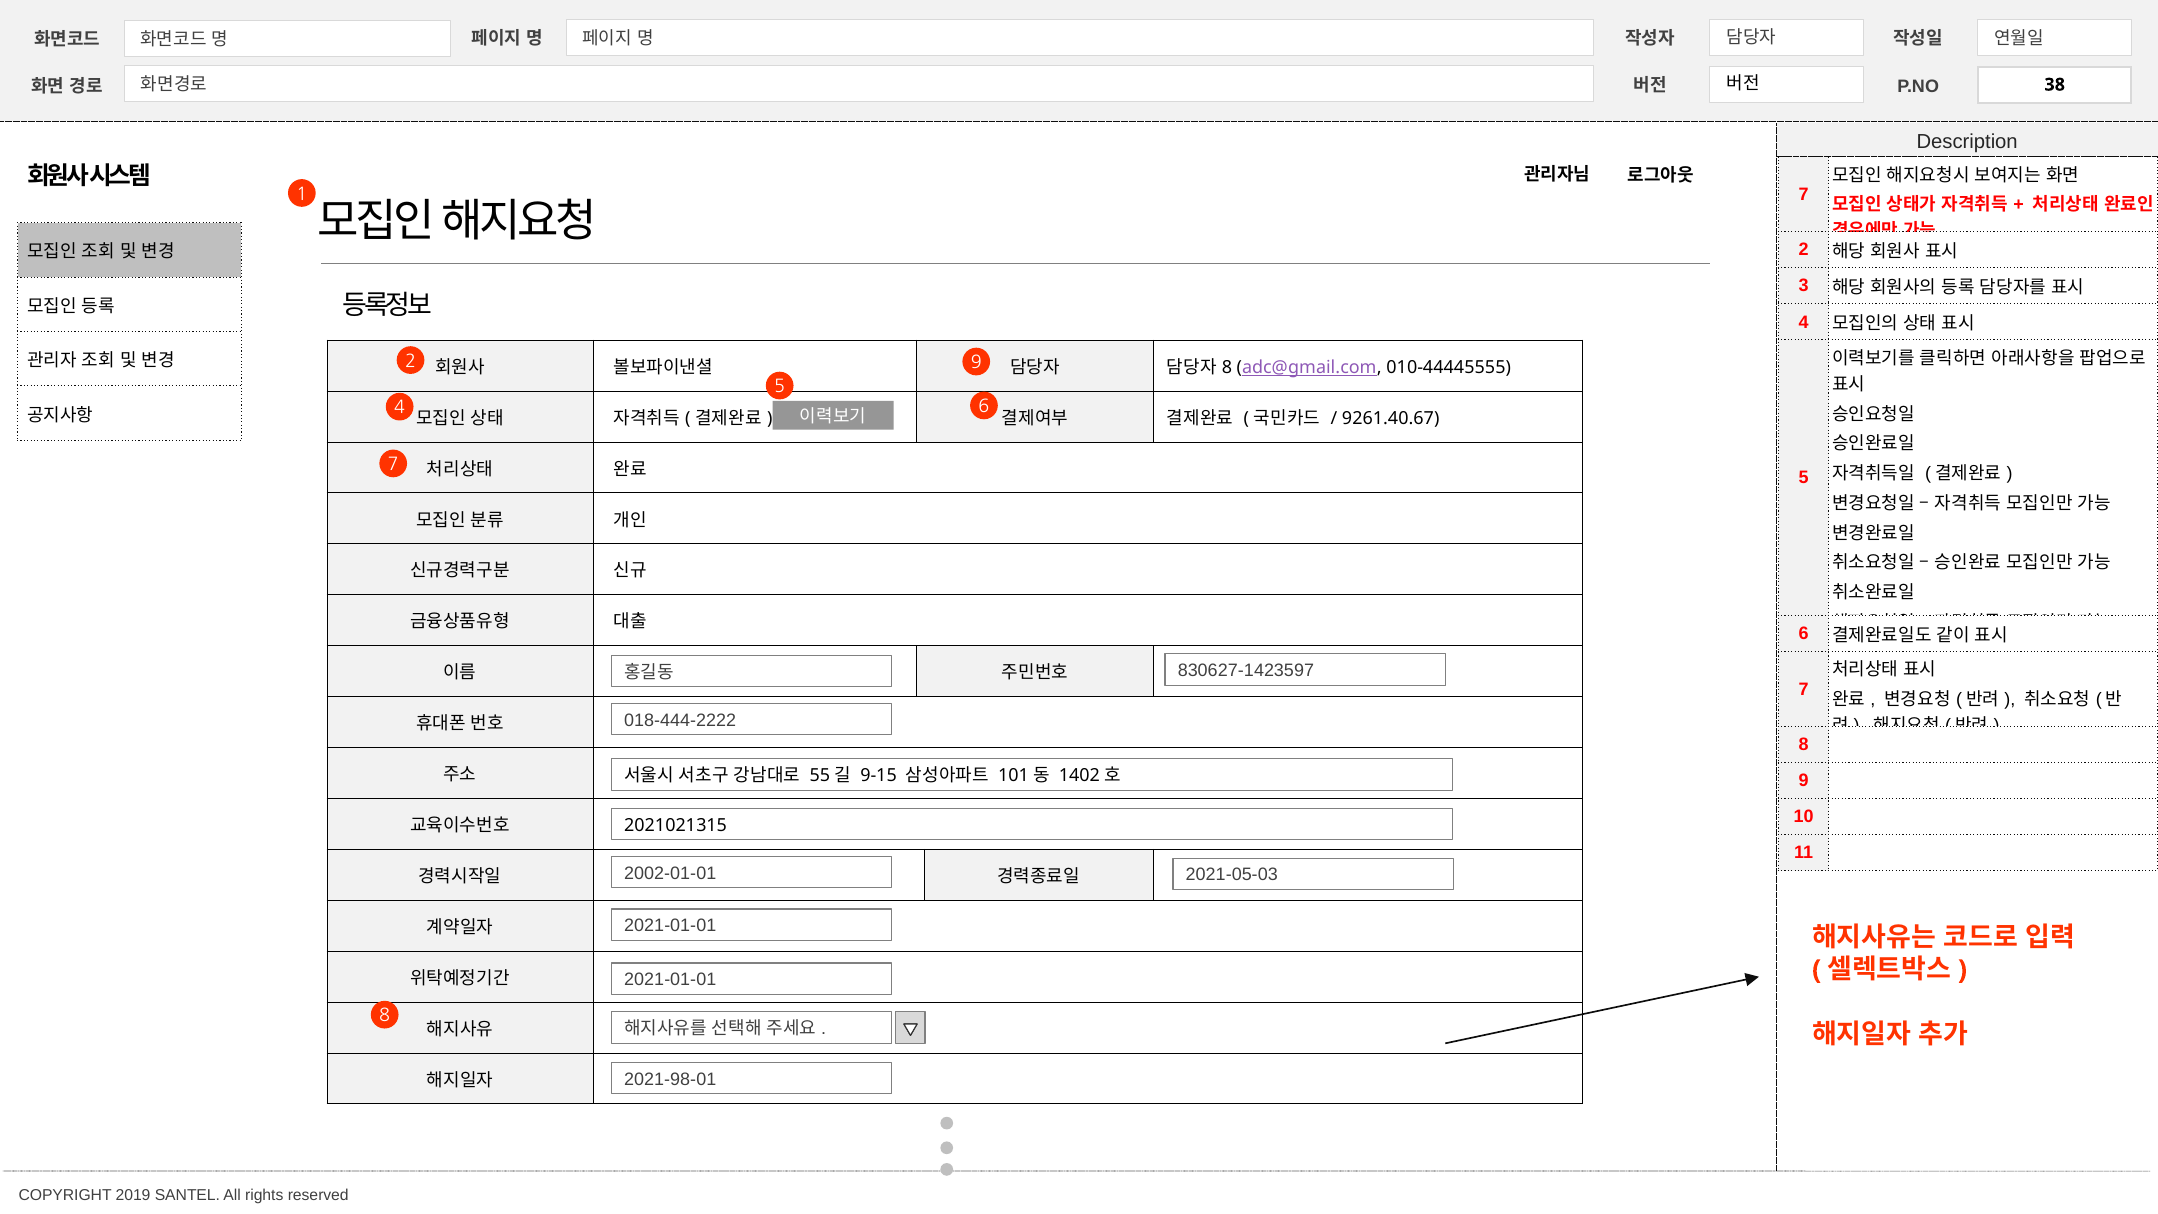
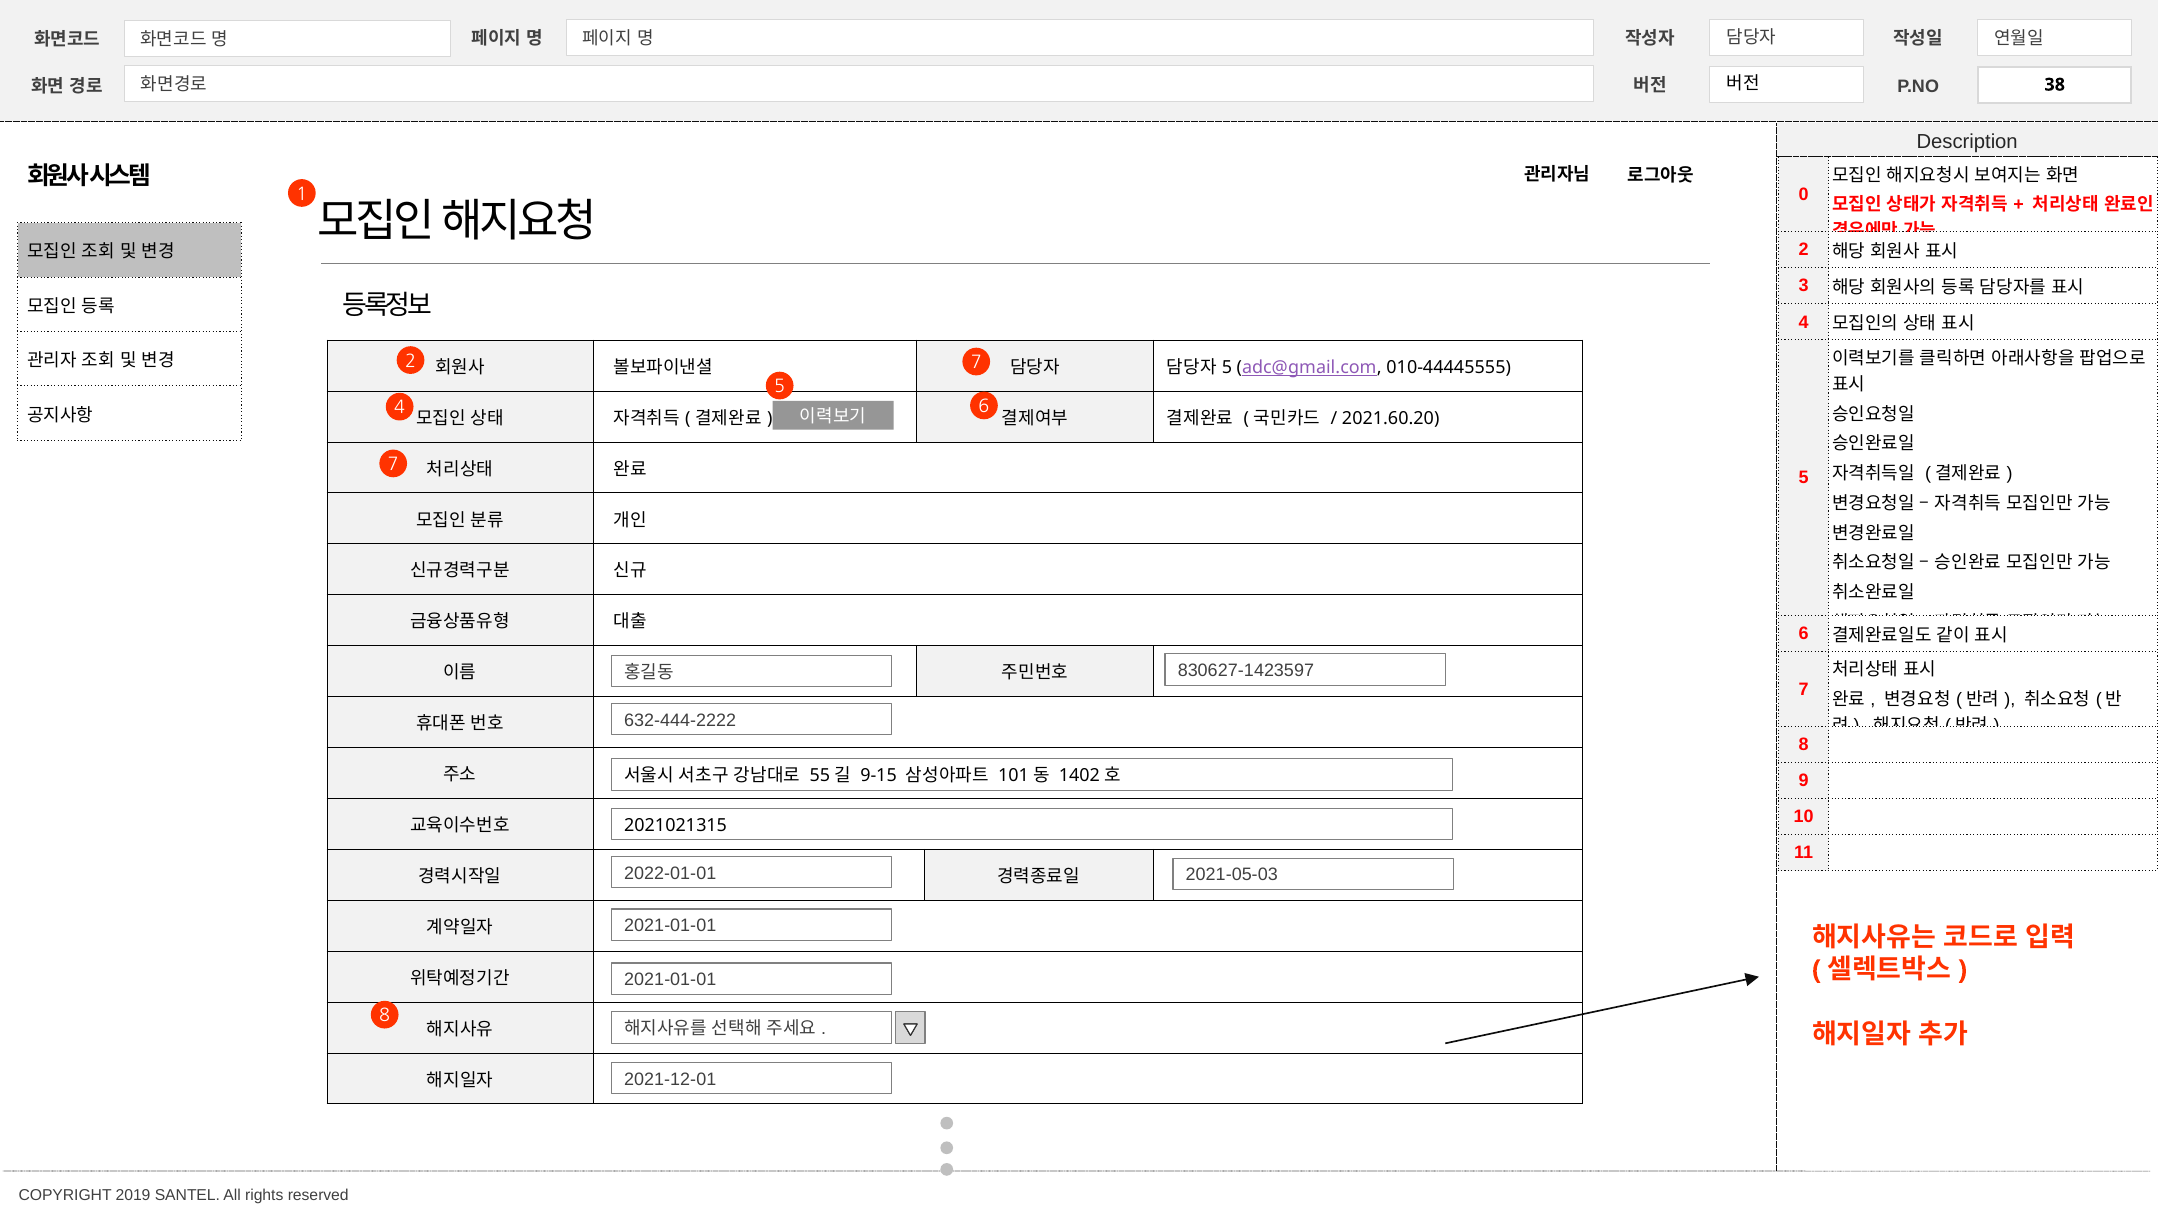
1 7: 7 -> 0 (1804, 195)
2 9: 9 -> 7 (976, 363)
8: 8 -> 5 (1227, 367)
9261.40.67: 9261.40.67 -> 2021.60.20 (1391, 418)
018-444-2222: 018-444-2222 -> 632-444-2222 (680, 720)
2002-01-01: 2002-01-01 -> 2022-01-01 (670, 873)
2021-98-01: 2021-98-01 -> 2021-12-01 (670, 1079)
